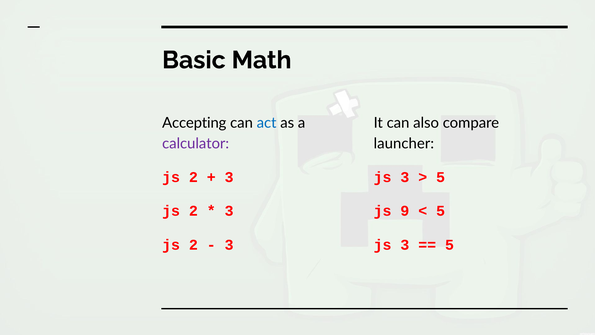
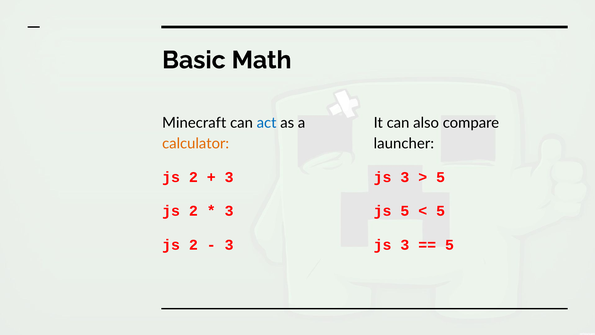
Accepting: Accepting -> Minecraft (194, 123)
calculator colour: purple -> orange (196, 143)
js 9: 9 -> 5 (405, 211)
